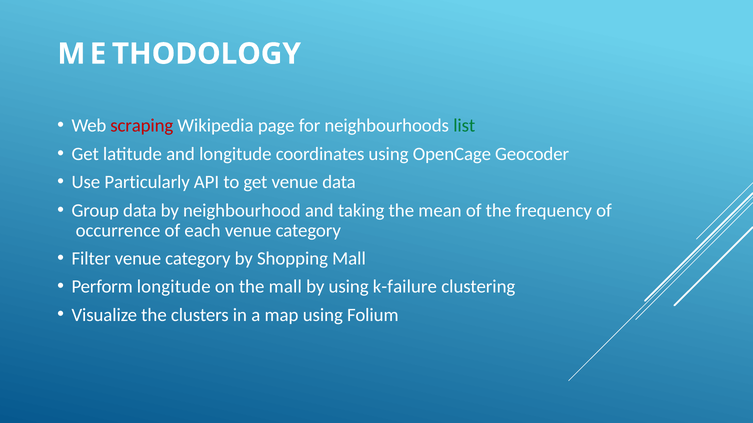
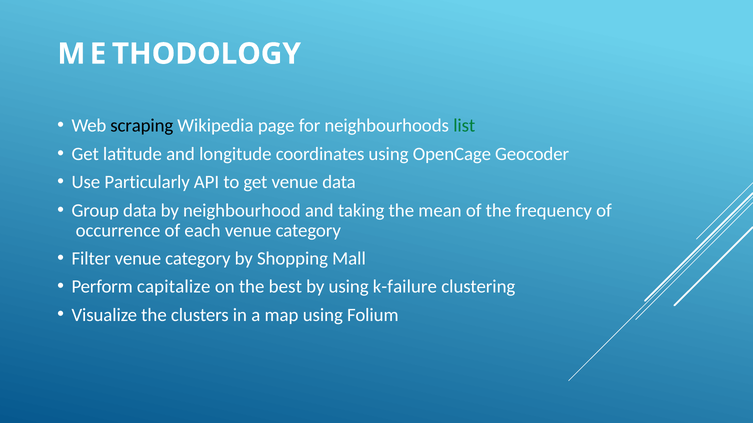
scraping colour: red -> black (142, 126)
Perform longitude: longitude -> capitalize (174, 287)
the mall: mall -> best (285, 287)
